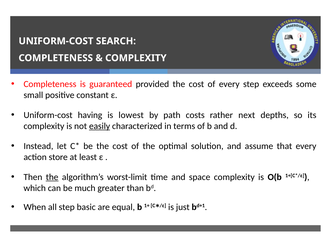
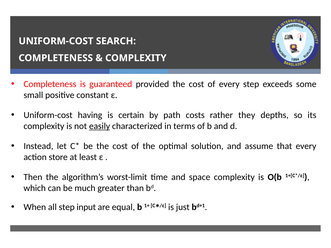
lowest: lowest -> certain (131, 115)
next: next -> they (247, 115)
the underline: present -> none (52, 177)
basic: basic -> input (86, 207)
